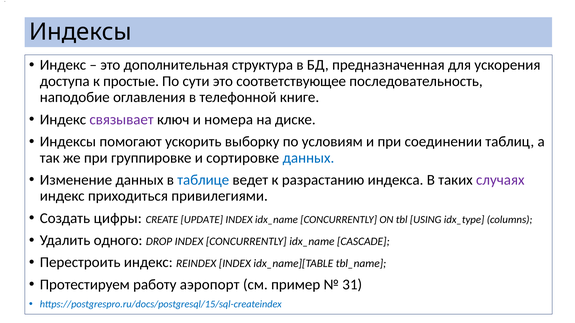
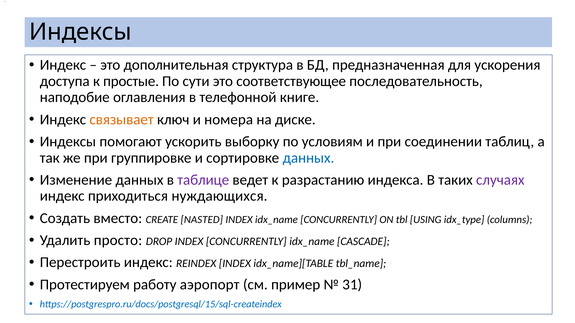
связывает colour: purple -> orange (122, 120)
таблице colour: blue -> purple (203, 180)
привилегиями: привилегиями -> нуждающихся (220, 196)
цифры: цифры -> вместо (118, 218)
UPDATE: UPDATE -> NASTED (202, 220)
одного: одного -> просто (118, 241)
